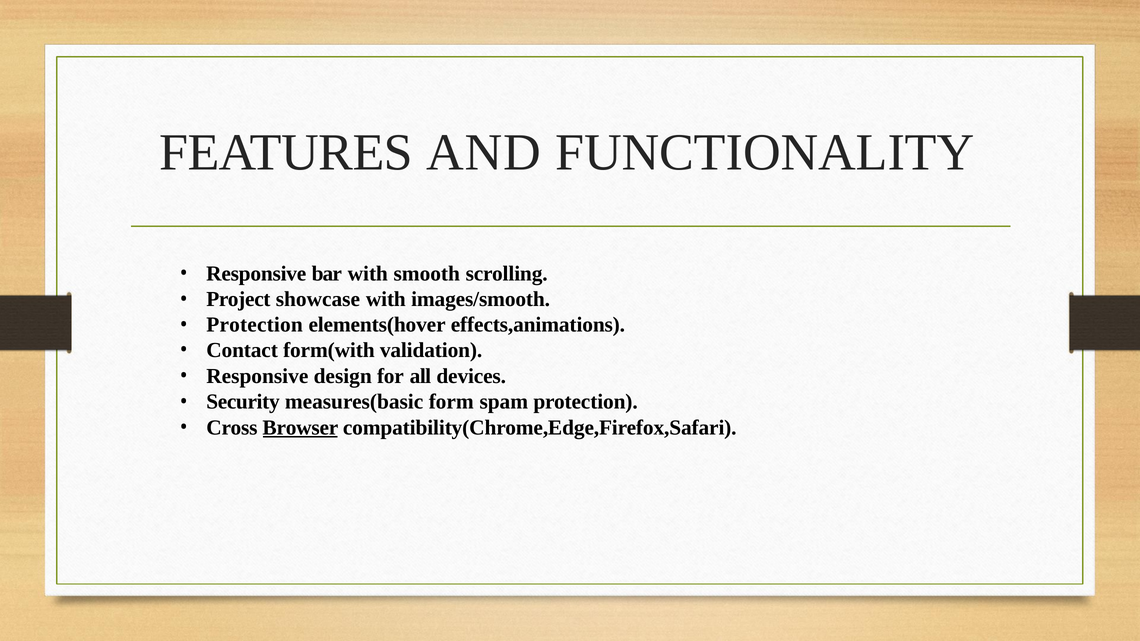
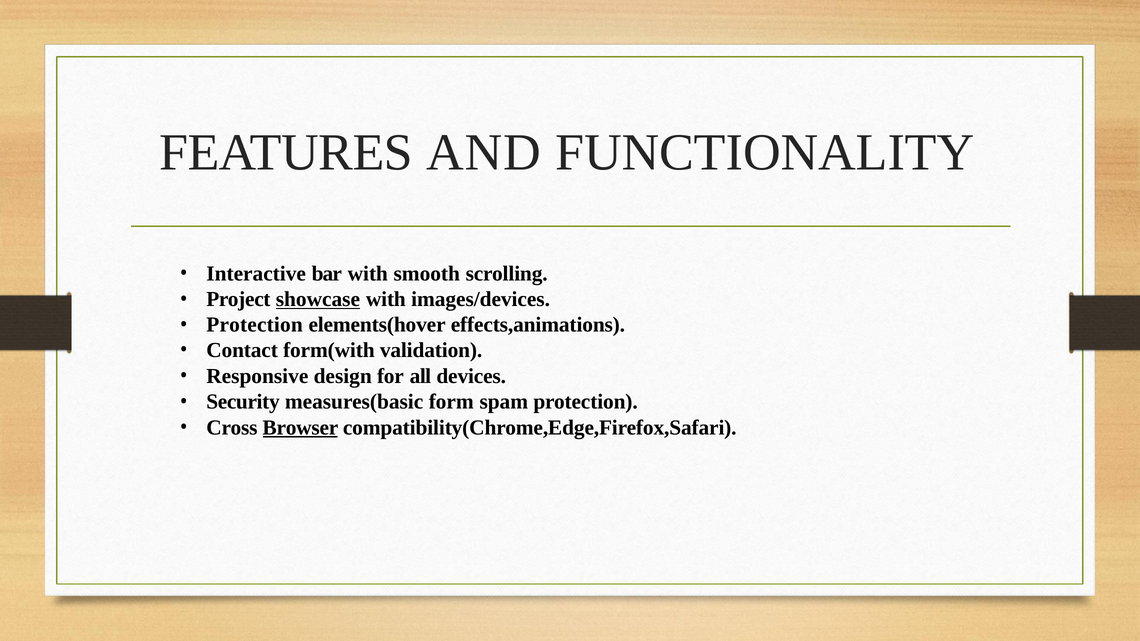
Responsive: Responsive -> Interactive (256, 274)
showcase underline: none -> present (318, 299)
images/smooth: images/smooth -> images/devices (481, 299)
